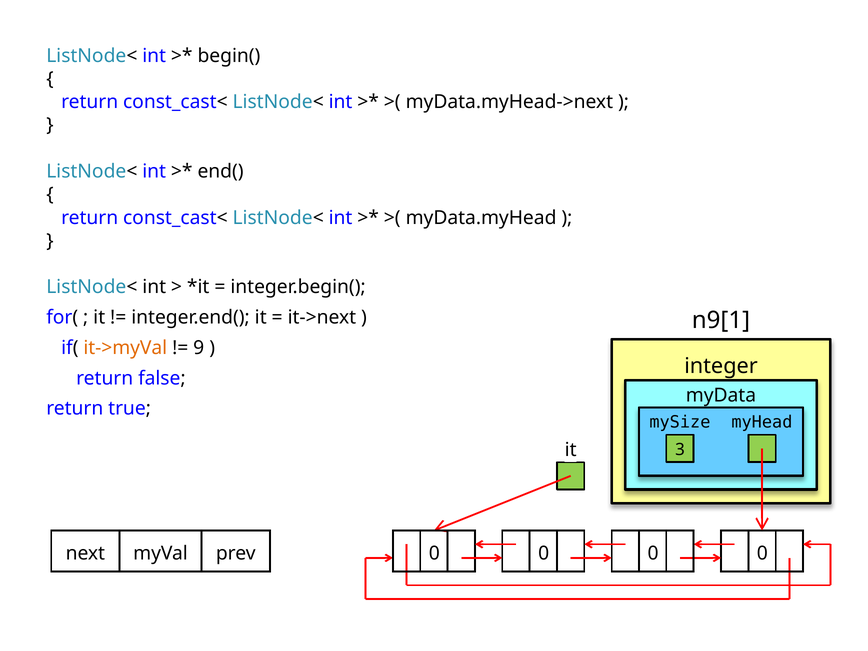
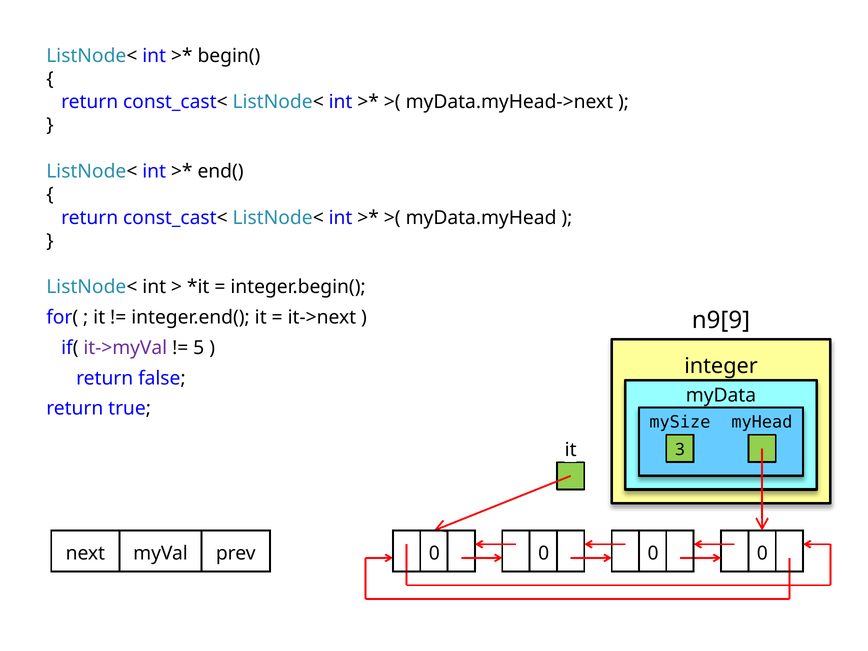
n9[1: n9[1 -> n9[9 (721, 320)
it->myVal colour: orange -> purple (125, 348)
9: 9 -> 5 (199, 348)
